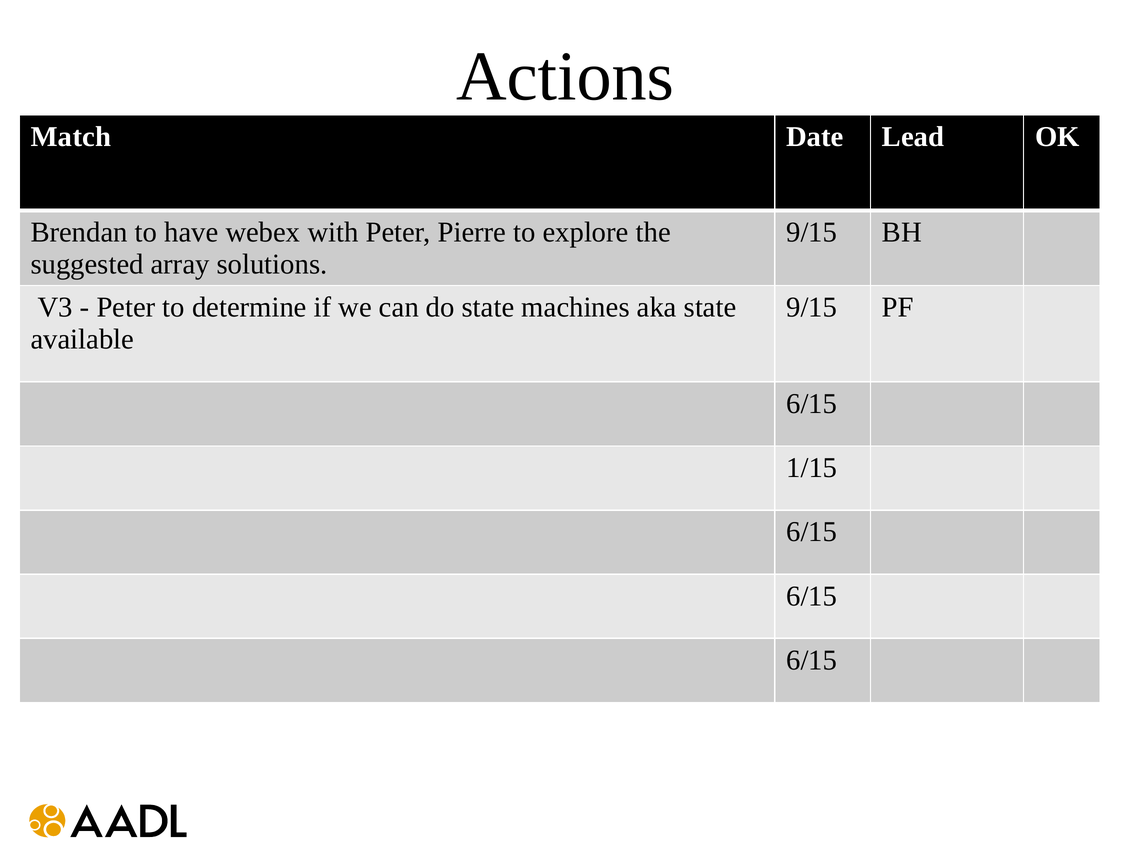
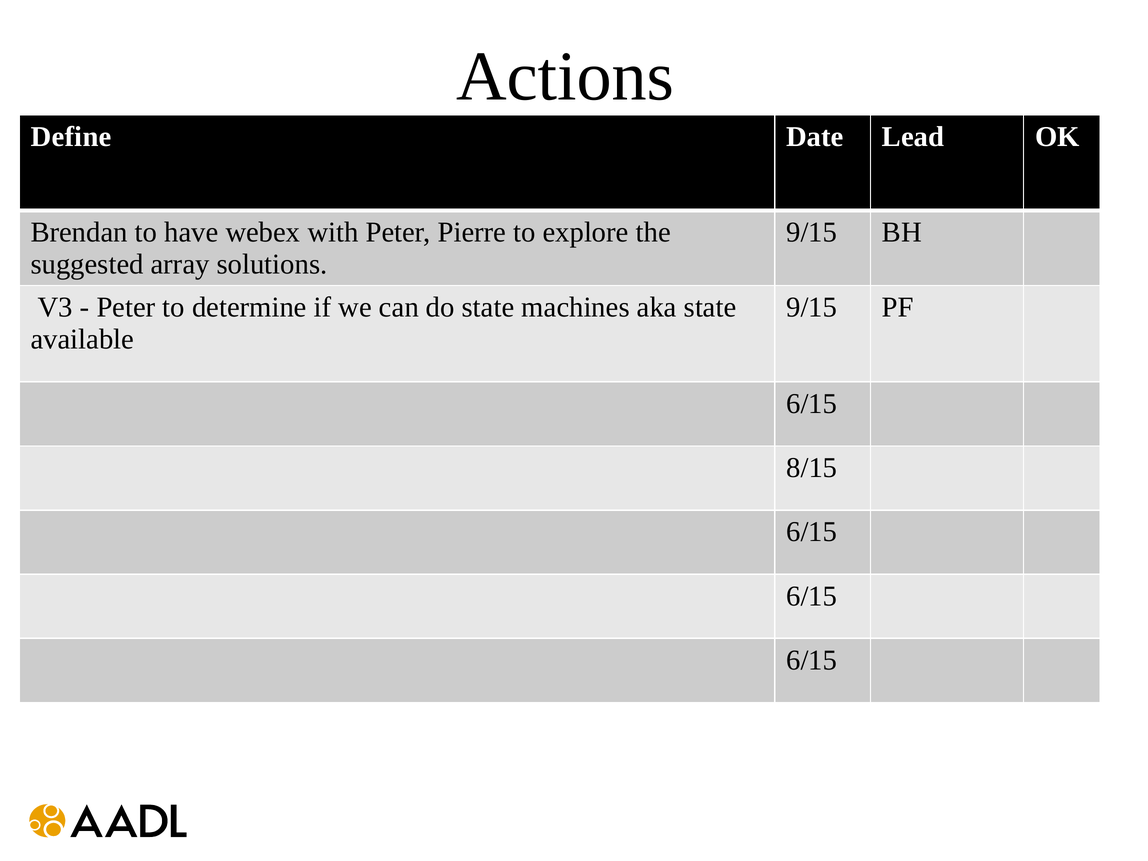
Match: Match -> Define (71, 137)
1/15: 1/15 -> 8/15 (812, 468)
